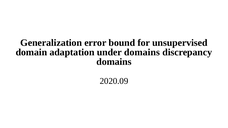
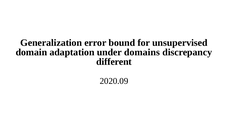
domains: domains -> different (114, 62)
